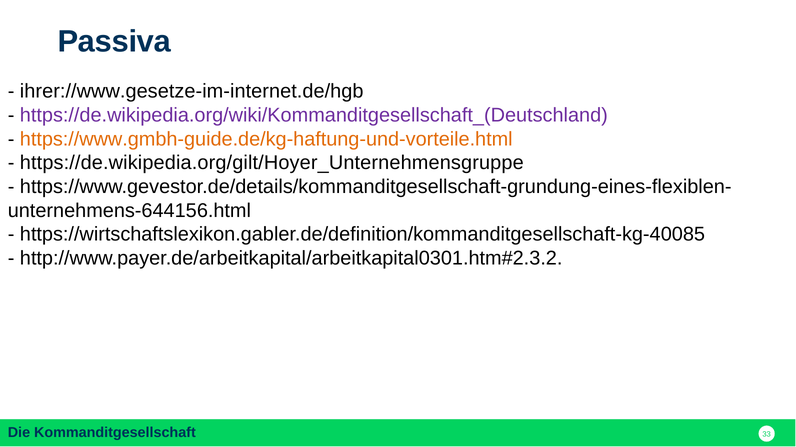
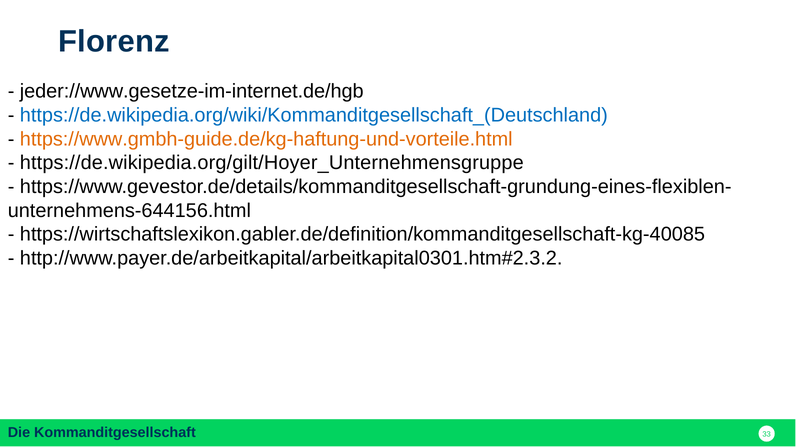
Passiva: Passiva -> Florenz (114, 41)
ihrer://www.gesetze-im-internet.de/hgb: ihrer://www.gesetze-im-internet.de/hgb -> jeder://www.gesetze-im-internet.de/hgb (192, 92)
https://de.wikipedia.org/wiki/Kommanditgesellschaft_(Deutschland colour: purple -> blue (314, 115)
